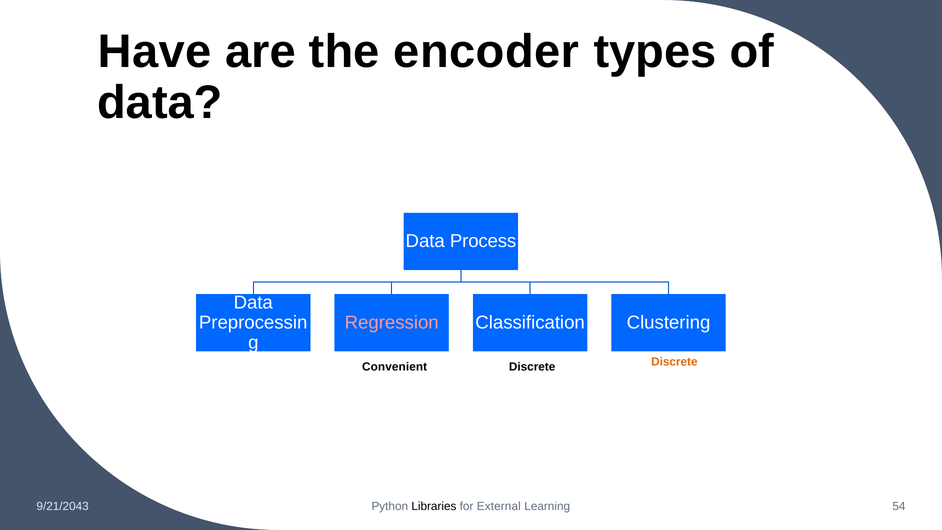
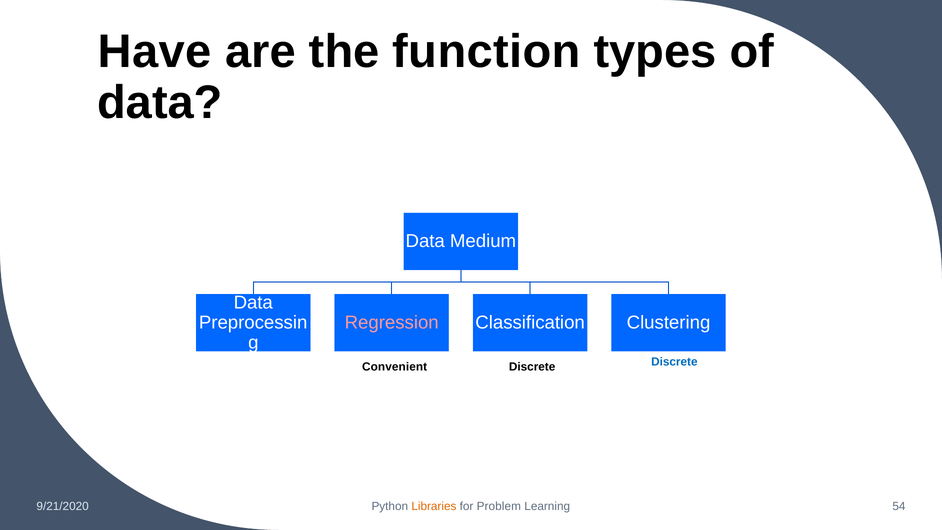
encoder: encoder -> function (486, 52)
Process: Process -> Medium (483, 241)
Discrete colour: orange -> blue (674, 362)
9/21/2043: 9/21/2043 -> 9/21/2020 (63, 506)
Libraries colour: black -> orange (434, 506)
External: External -> Problem (499, 506)
